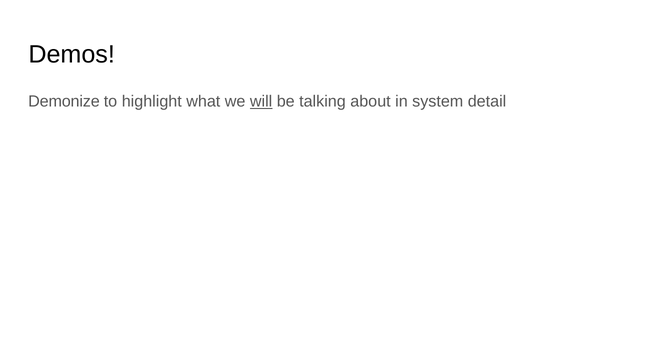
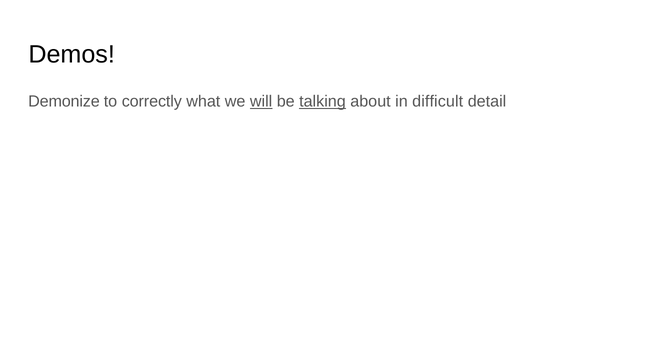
highlight: highlight -> correctly (152, 102)
talking underline: none -> present (322, 102)
system: system -> difficult (438, 102)
